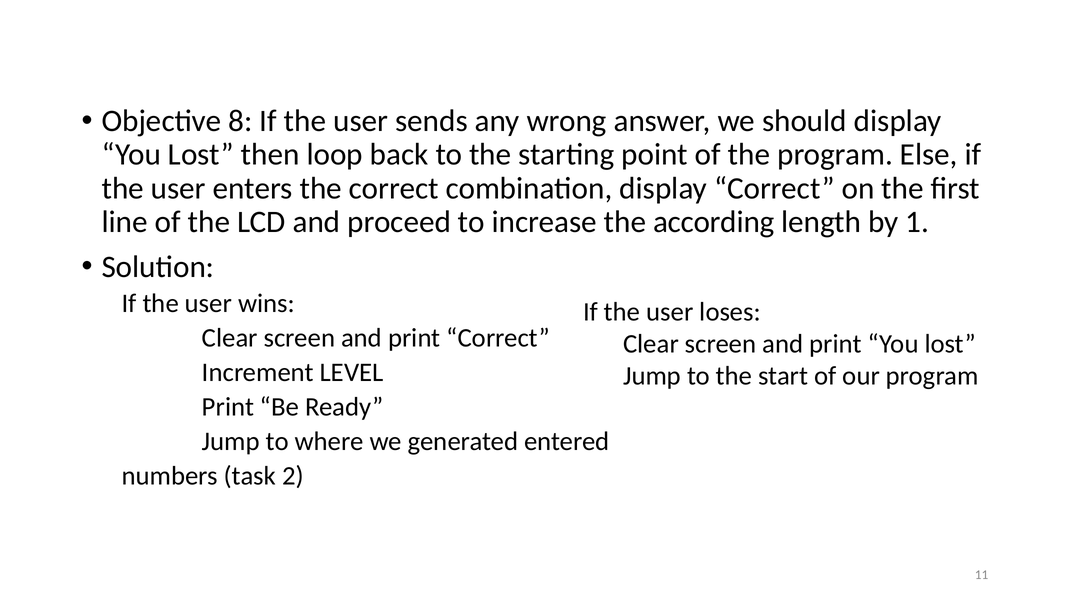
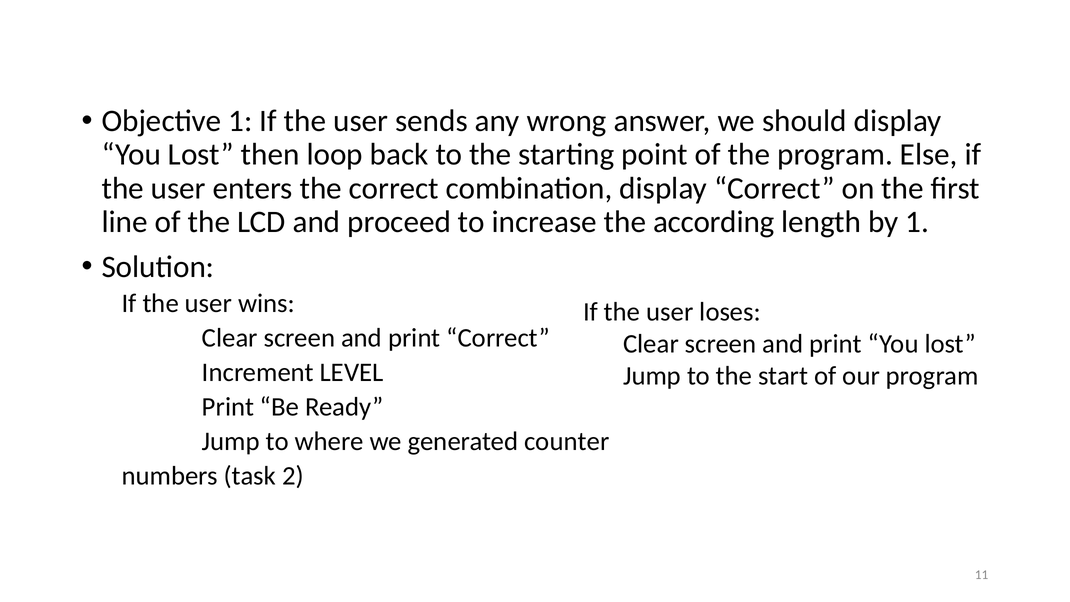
Objective 8: 8 -> 1 (240, 121)
entered: entered -> counter (567, 441)
